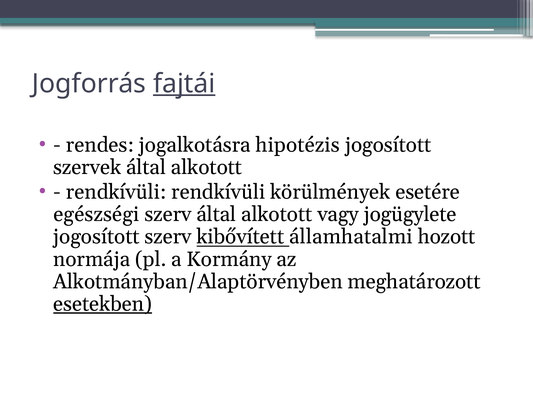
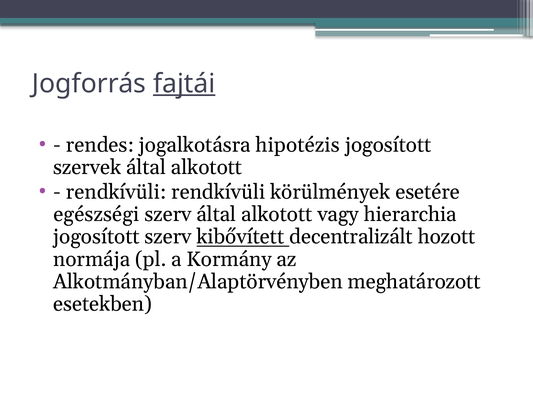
jogügylete: jogügylete -> hierarchia (410, 214)
államhatalmi: államhatalmi -> decentralizált (351, 237)
esetekben underline: present -> none (103, 304)
